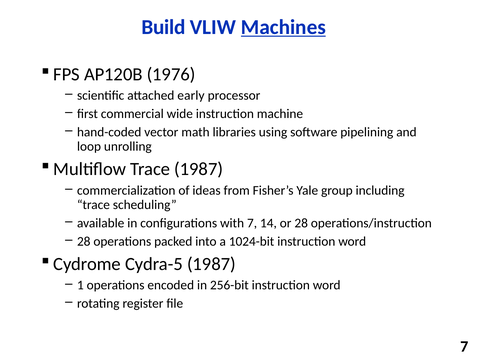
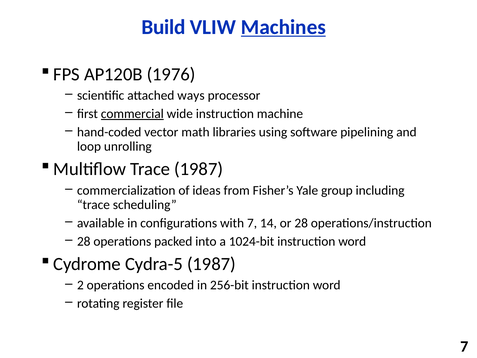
early: early -> ways (191, 95)
commercial underline: none -> present (132, 114)
1: 1 -> 2 (80, 285)
